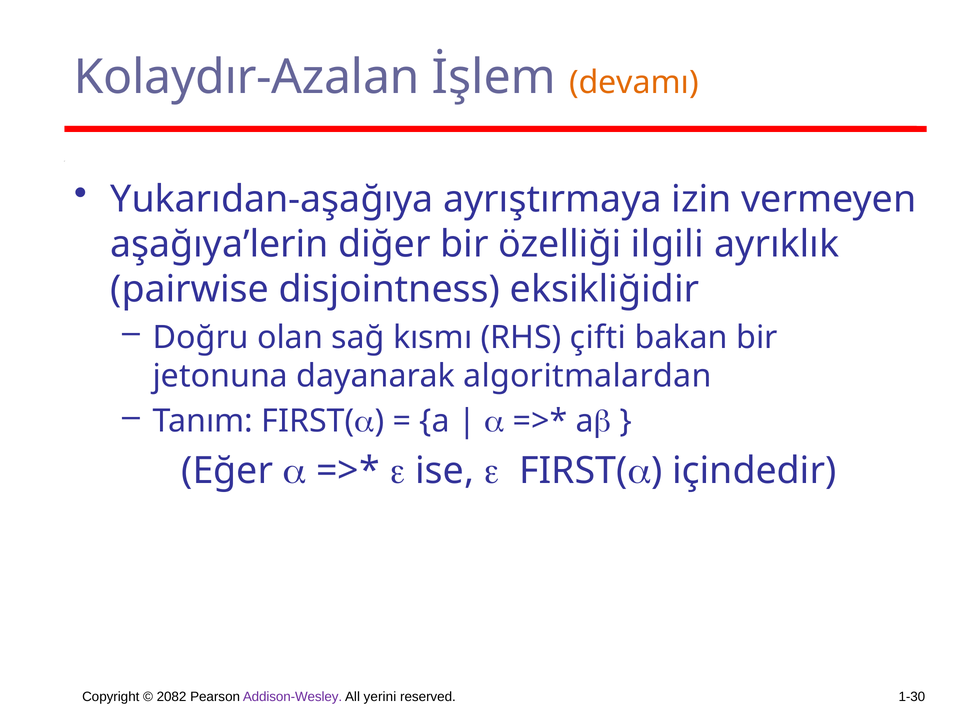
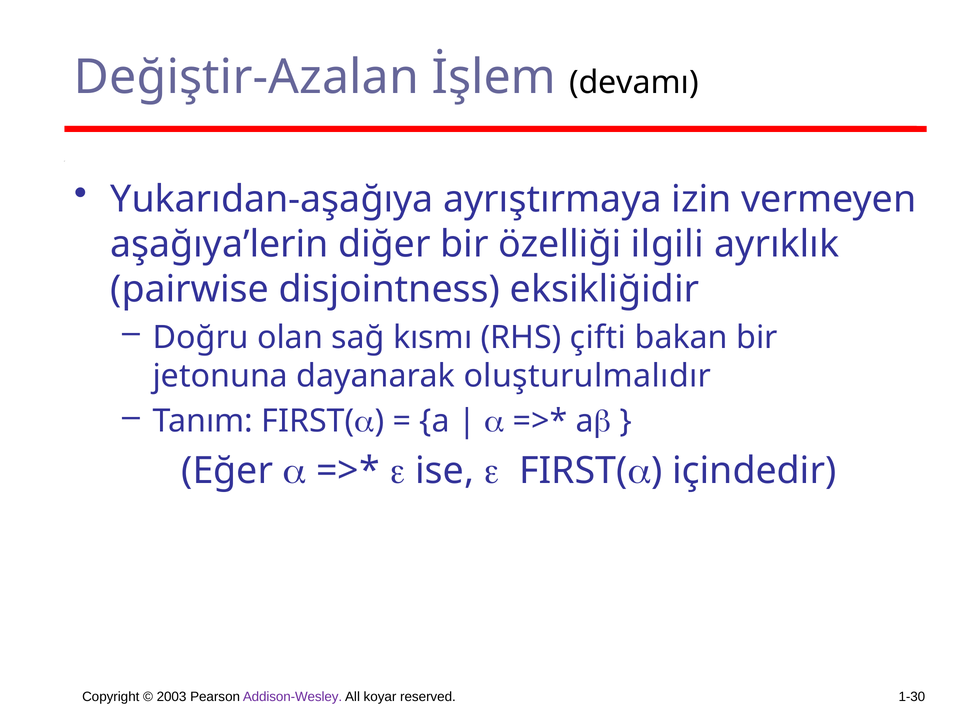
Kolaydır-Azalan: Kolaydır-Azalan -> Değiştir-Azalan (247, 77)
devamı colour: orange -> black (634, 83)
algoritmalardan: algoritmalardan -> oluşturulmalıdır (587, 376)
2082: 2082 -> 2003 (172, 697)
yerini: yerini -> koyar (380, 697)
